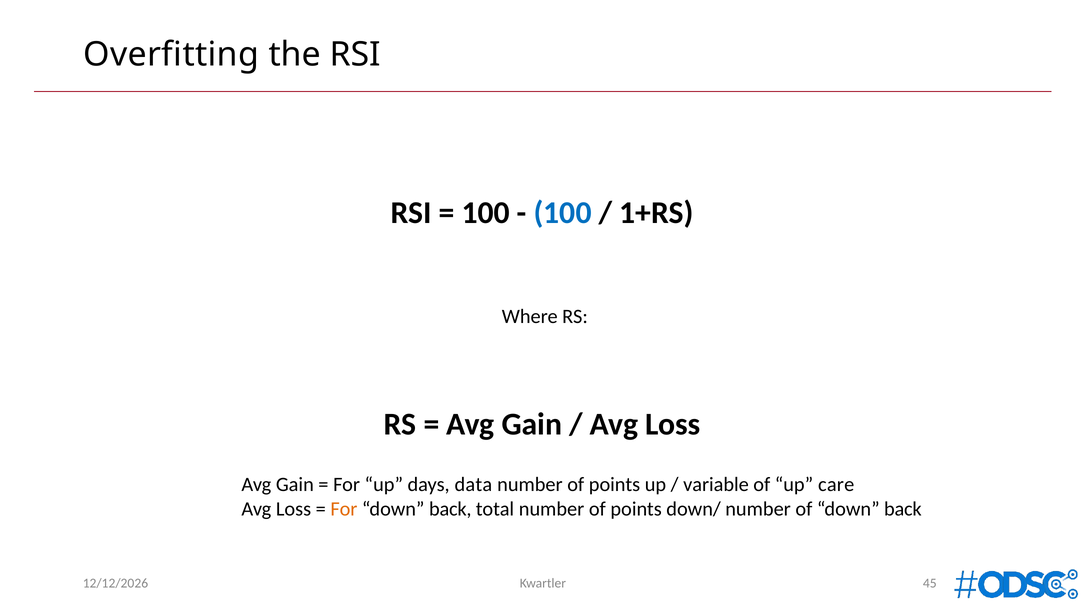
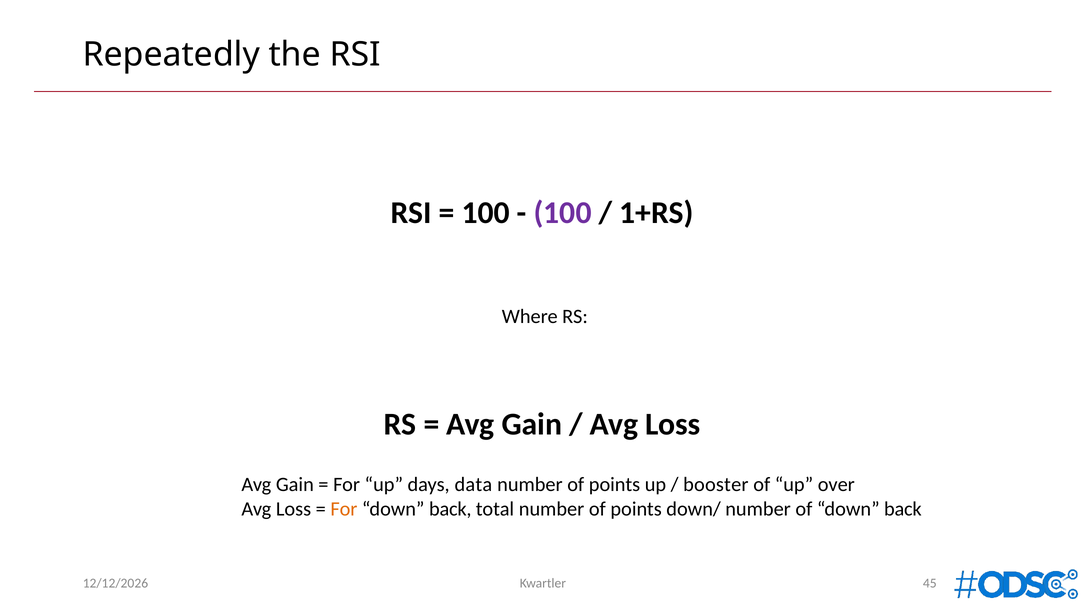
Overfitting: Overfitting -> Repeatedly (171, 55)
100 colour: blue -> purple (563, 213)
variable: variable -> booster (716, 484)
care: care -> over (836, 484)
